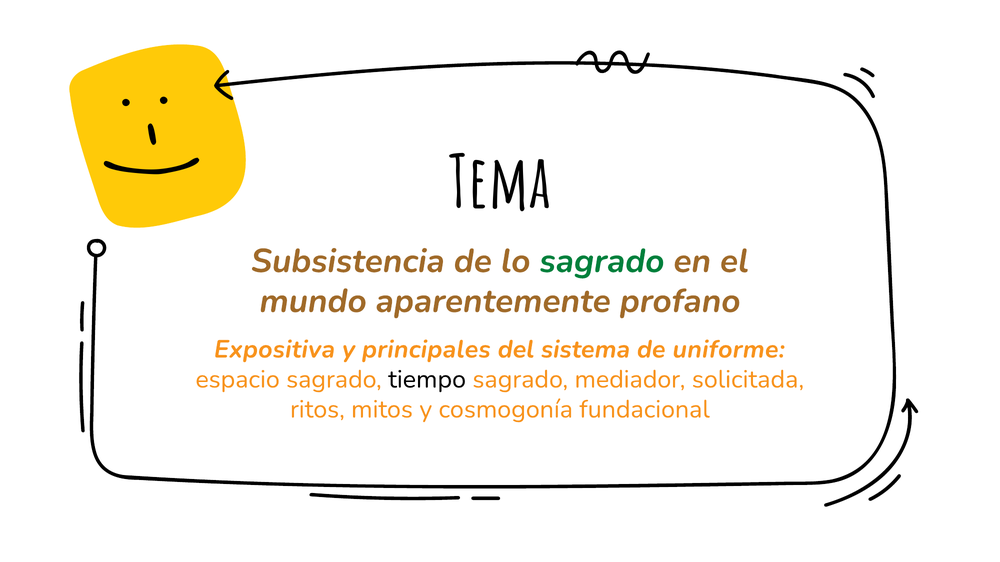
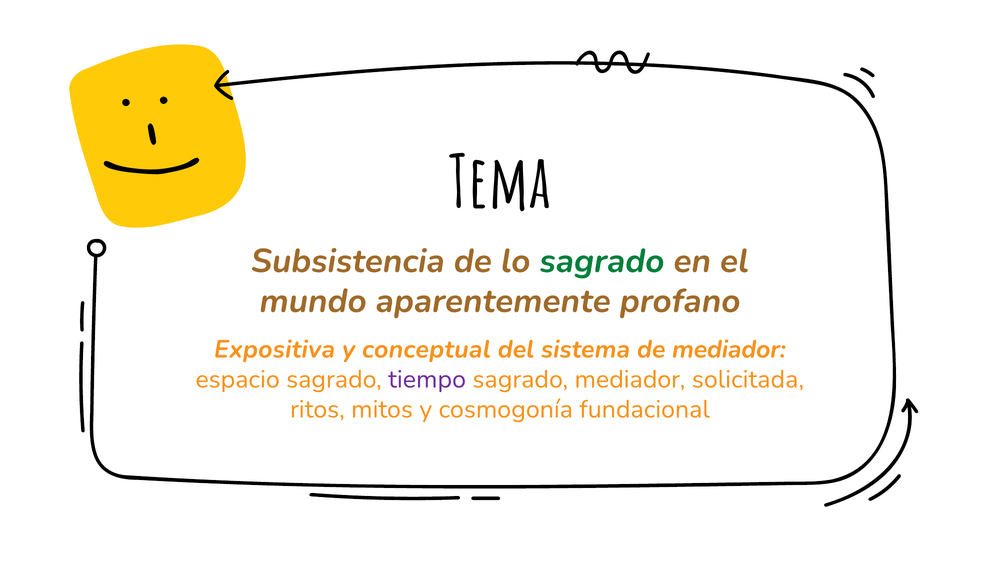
principales: principales -> conceptual (426, 350)
de uniforme: uniforme -> mediador (729, 350)
tiempo colour: black -> purple (427, 380)
